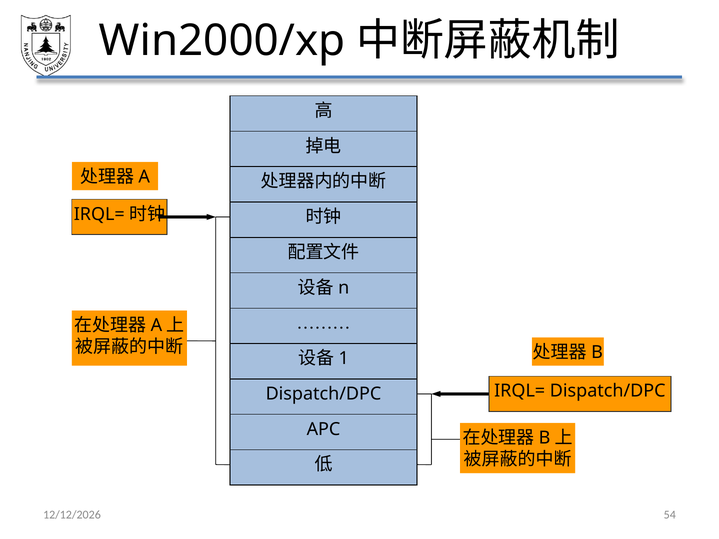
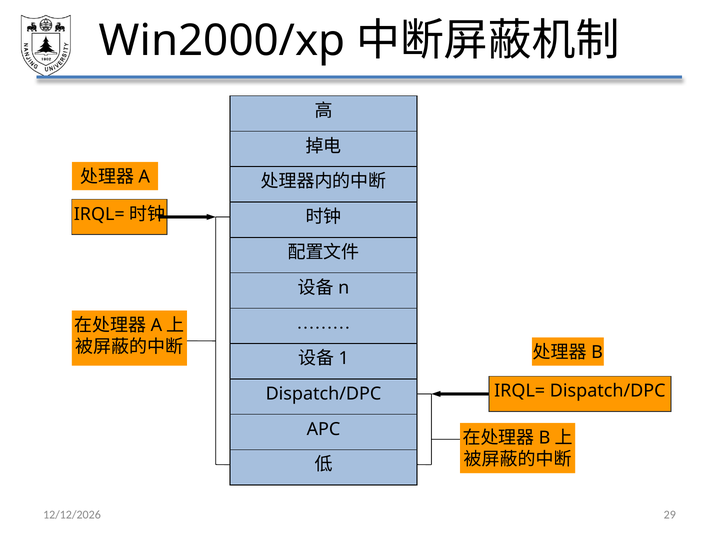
54: 54 -> 29 (670, 515)
